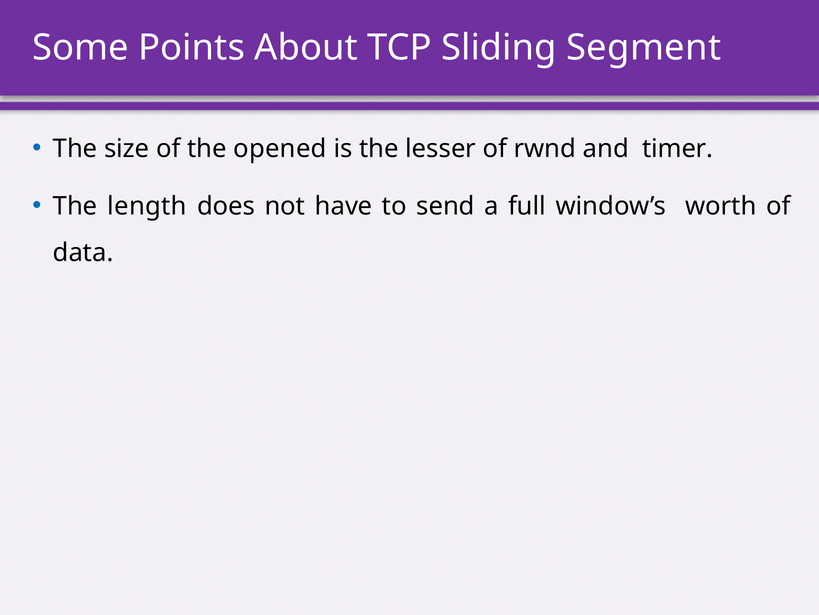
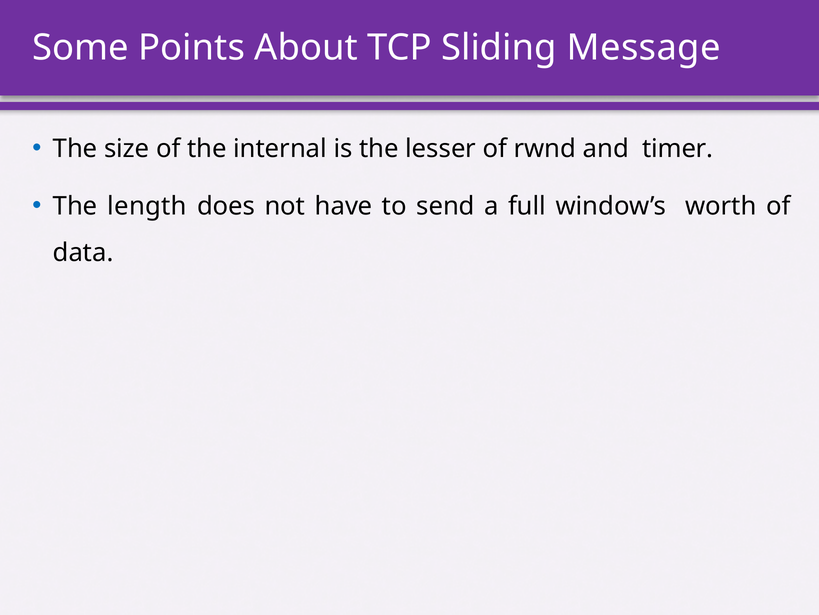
Segment: Segment -> Message (644, 47)
opened: opened -> internal (280, 149)
